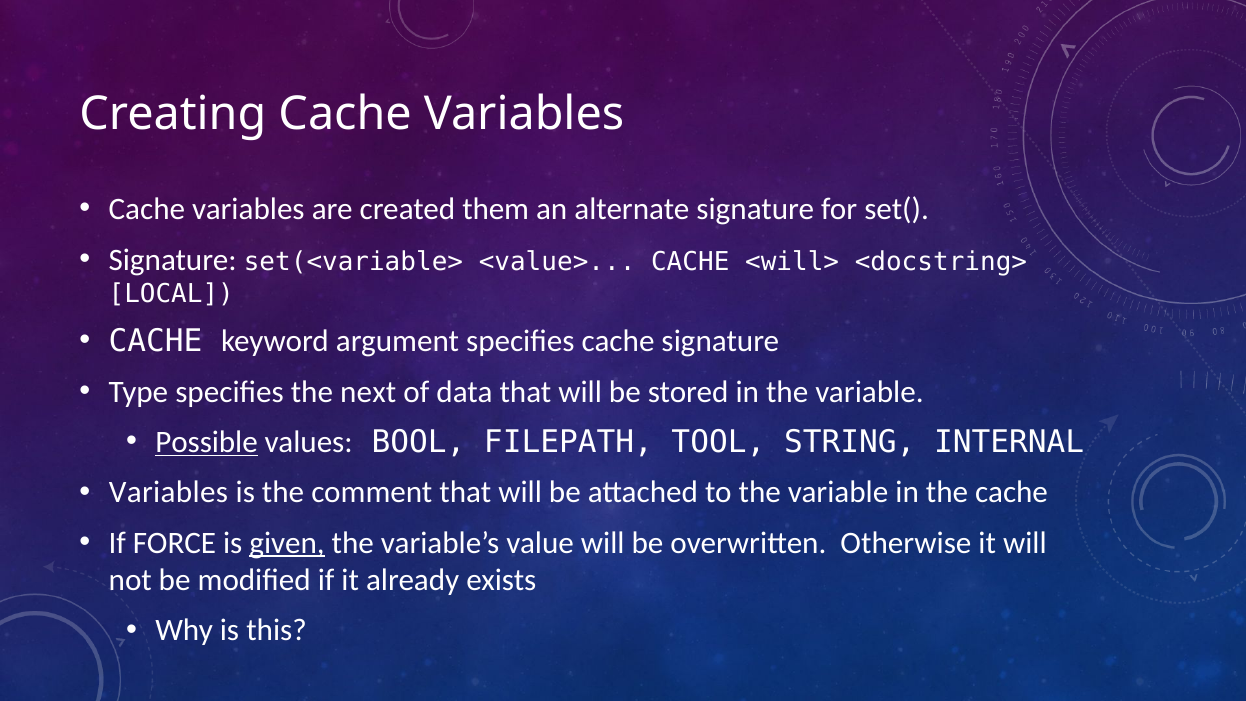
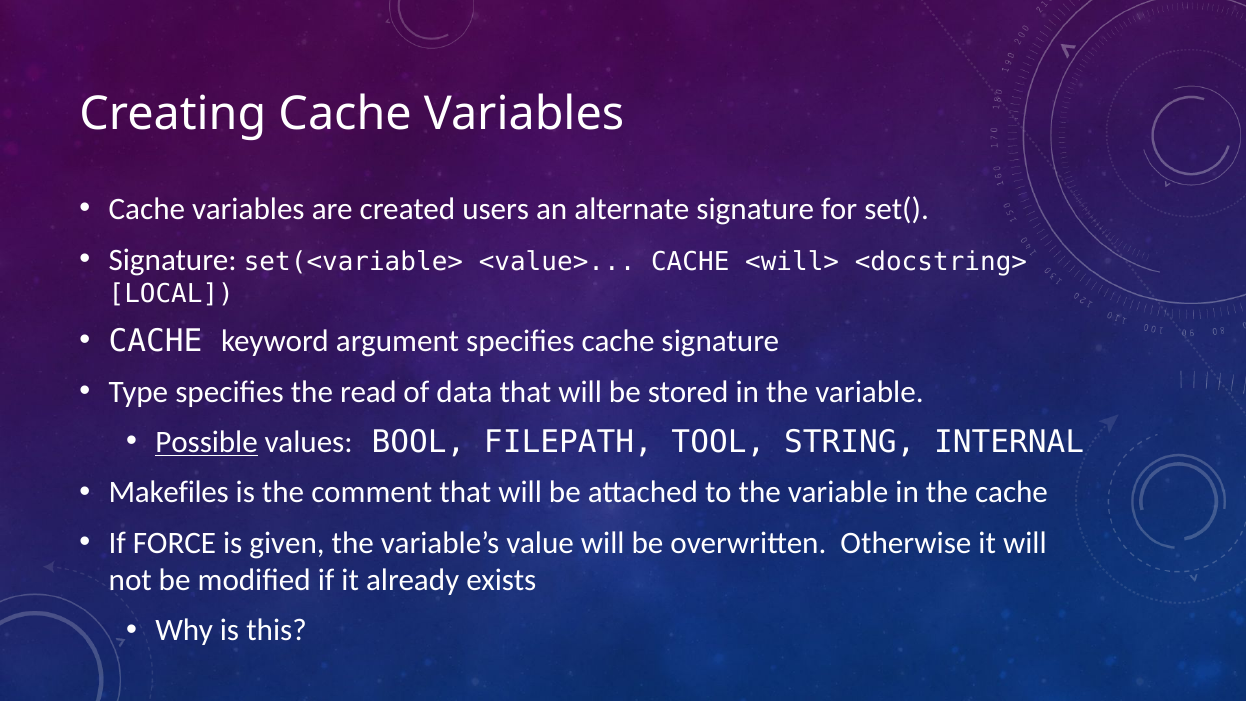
them: them -> users (496, 209)
next: next -> read (368, 392)
Variables: Variables -> Makefiles (169, 492)
given underline: present -> none (287, 543)
